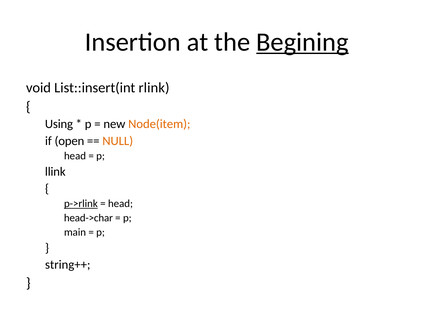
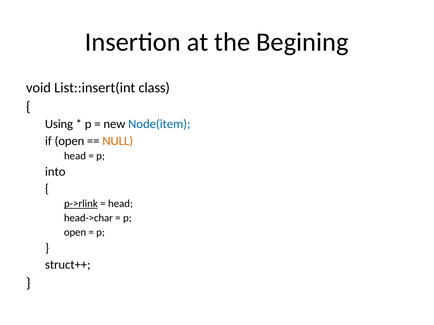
Begining underline: present -> none (302, 42)
rlink: rlink -> class (154, 88)
Node(item colour: orange -> blue (159, 124)
llink: llink -> into (55, 172)
main: main -> open (75, 232)
string++: string++ -> struct++ (68, 265)
